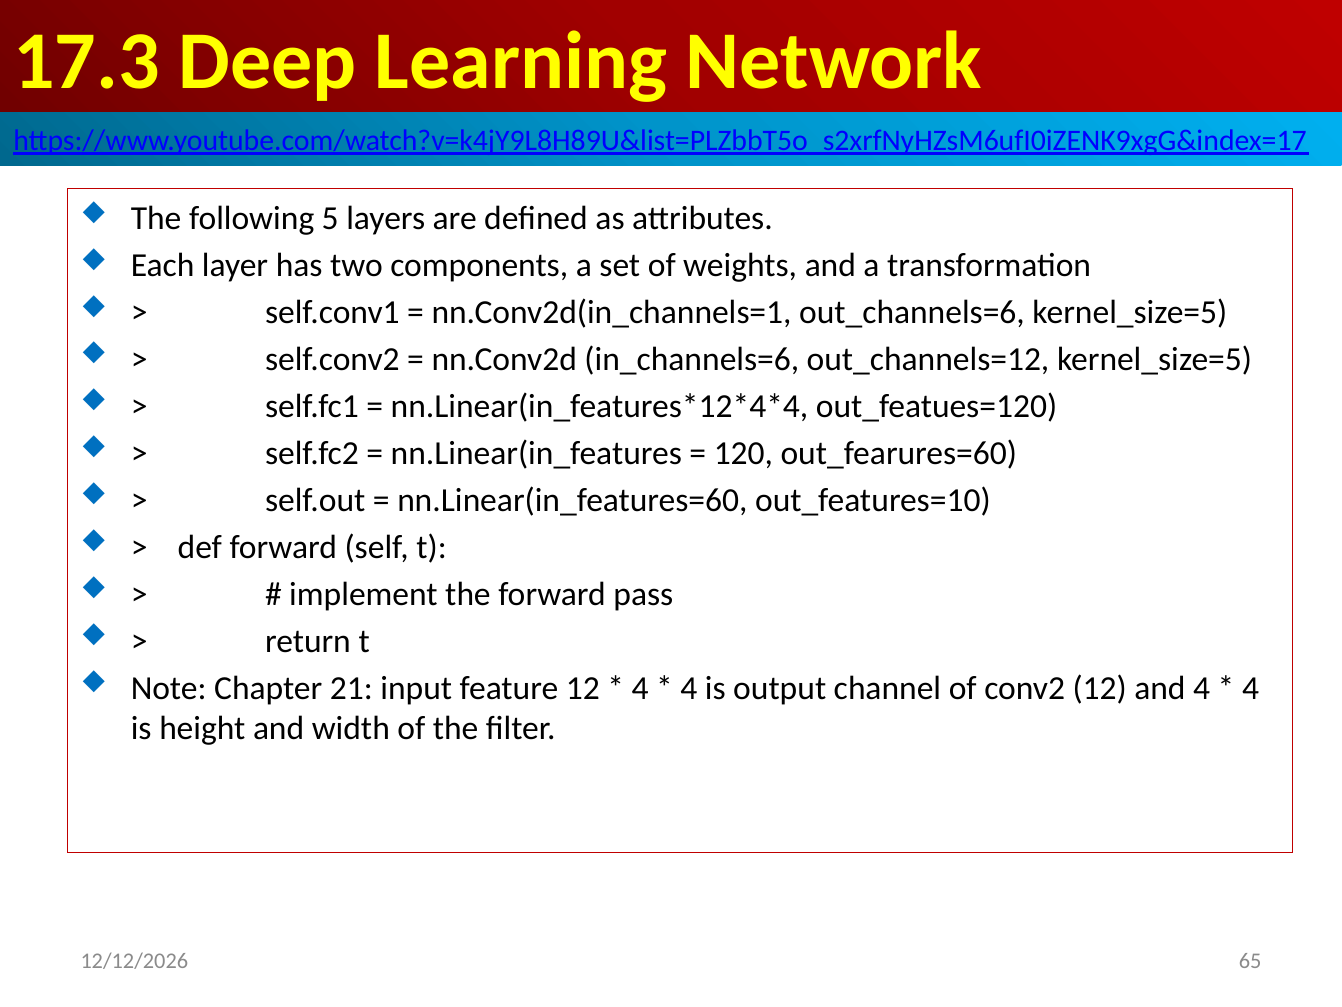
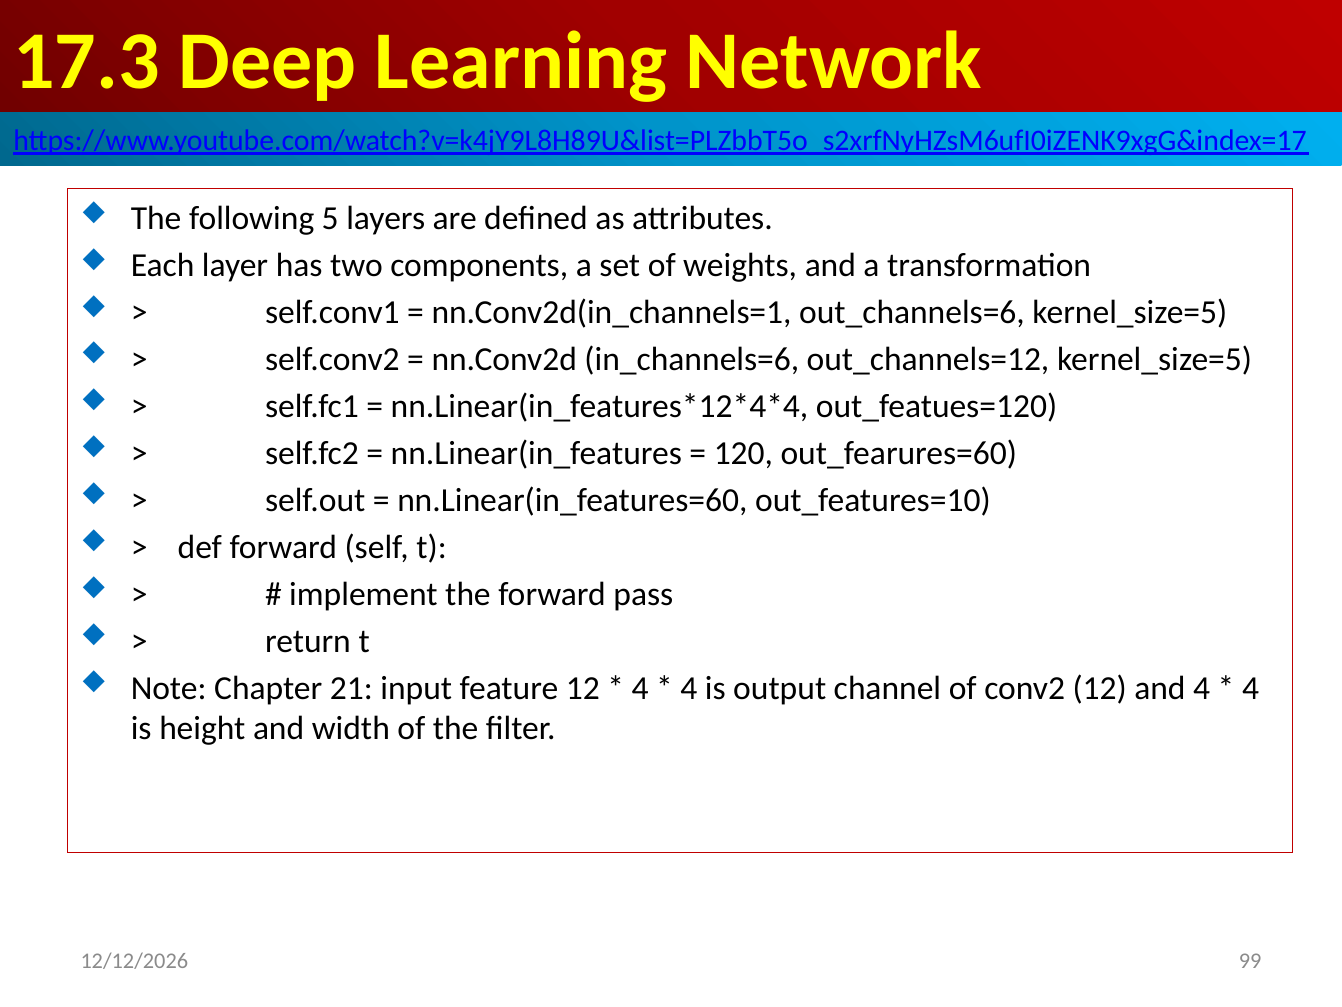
65: 65 -> 99 (1250, 961)
